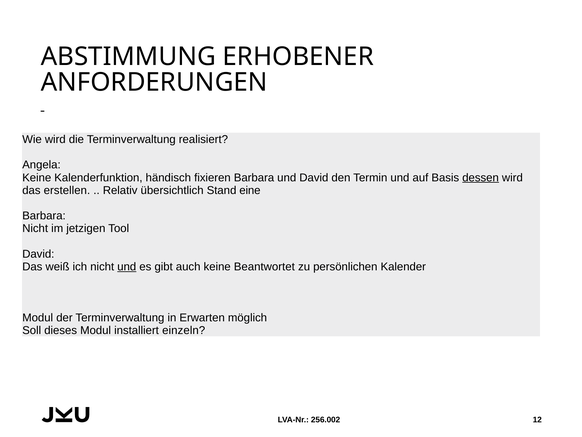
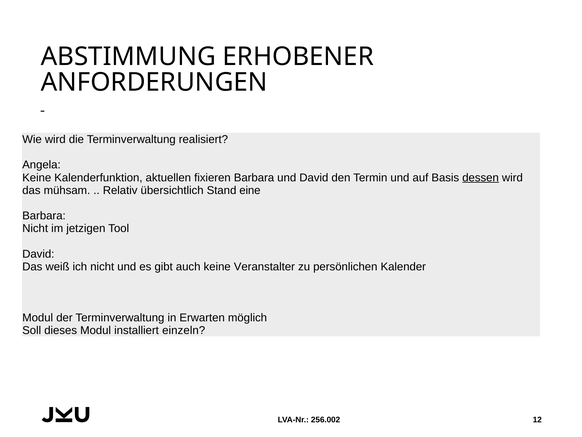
händisch: händisch -> aktuellen (168, 177)
erstellen: erstellen -> mühsam (67, 190)
und underline: present -> none (127, 266)
Beantwortet: Beantwortet -> Veranstalter (264, 266)
